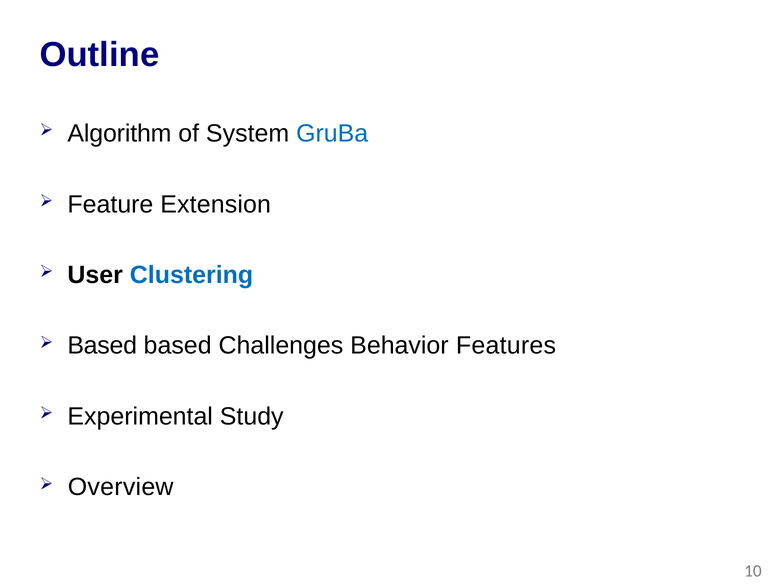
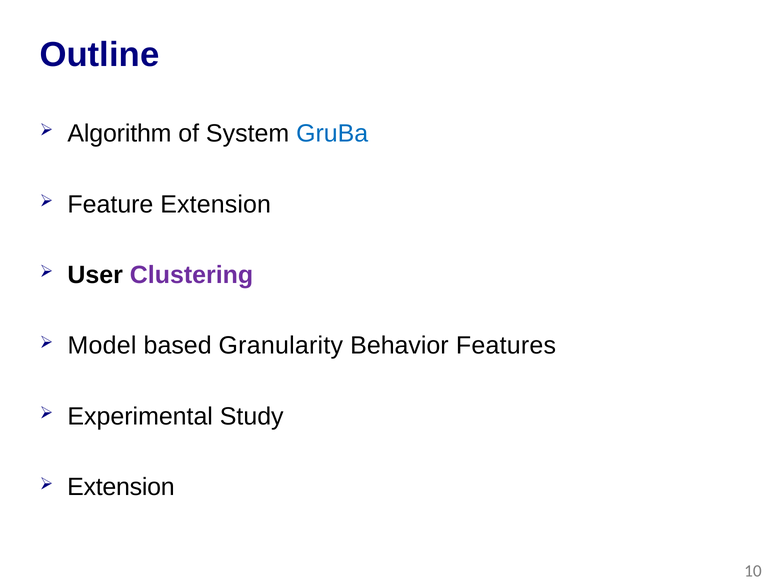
Clustering colour: blue -> purple (192, 275)
Based: Based -> Model (102, 346)
Challenges: Challenges -> Granularity (281, 346)
Overview: Overview -> Extension (121, 487)
